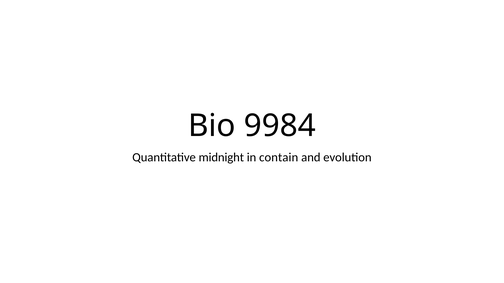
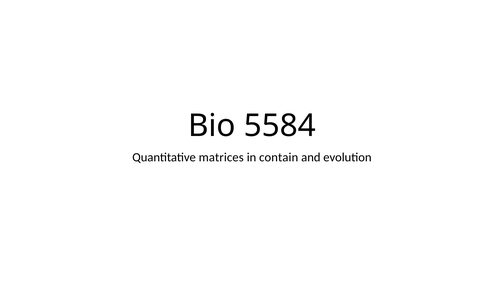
9984: 9984 -> 5584 (280, 126)
midnight: midnight -> matrices (221, 158)
